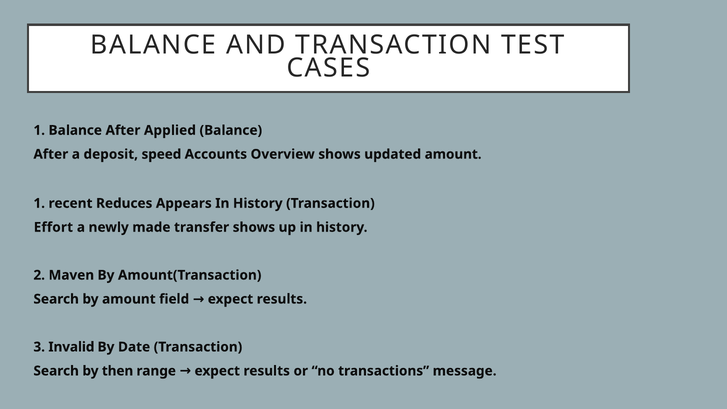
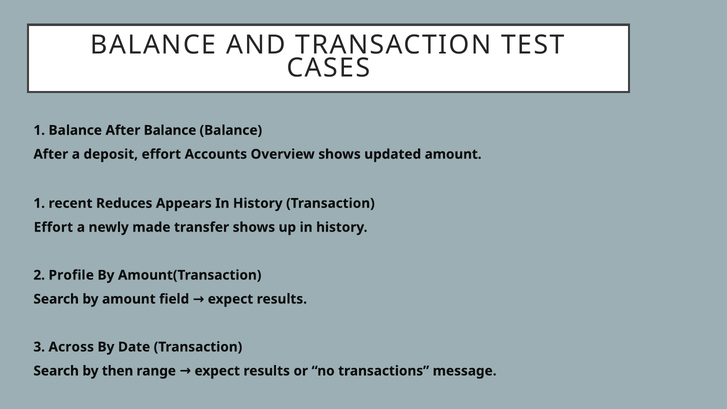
After Applied: Applied -> Balance (170, 130)
deposit speed: speed -> effort (161, 154)
Maven: Maven -> Profile (71, 275)
Invalid: Invalid -> Across (71, 347)
